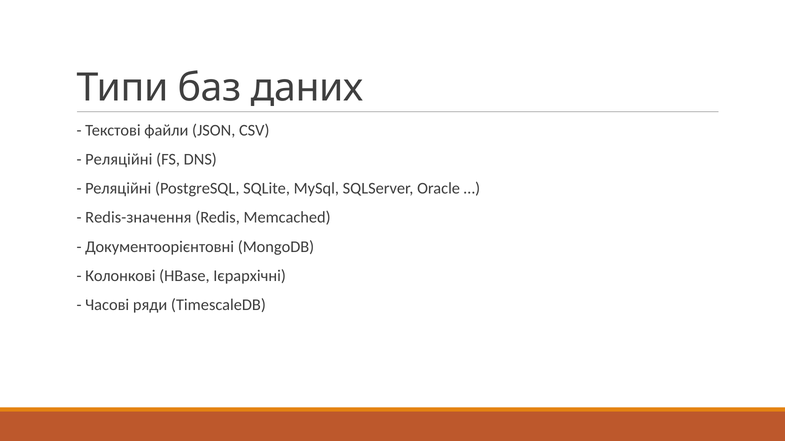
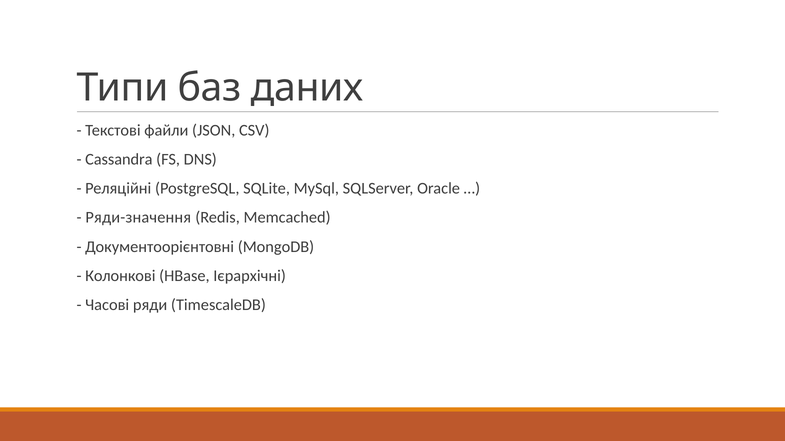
Реляційні: Реляційні -> Cassandra (119, 160)
Redis-значення: Redis-значення -> Ряди-значення (138, 218)
